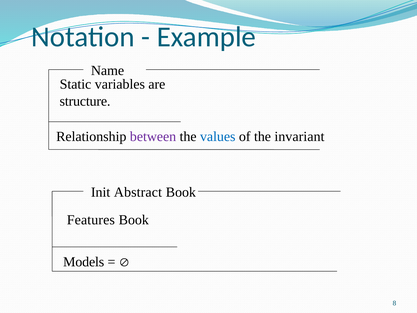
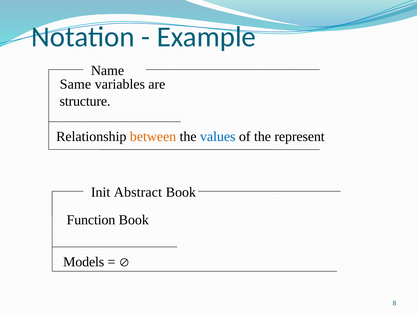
Static: Static -> Same (75, 84)
between colour: purple -> orange (153, 136)
invariant: invariant -> represent (300, 136)
Features: Features -> Function (91, 220)
